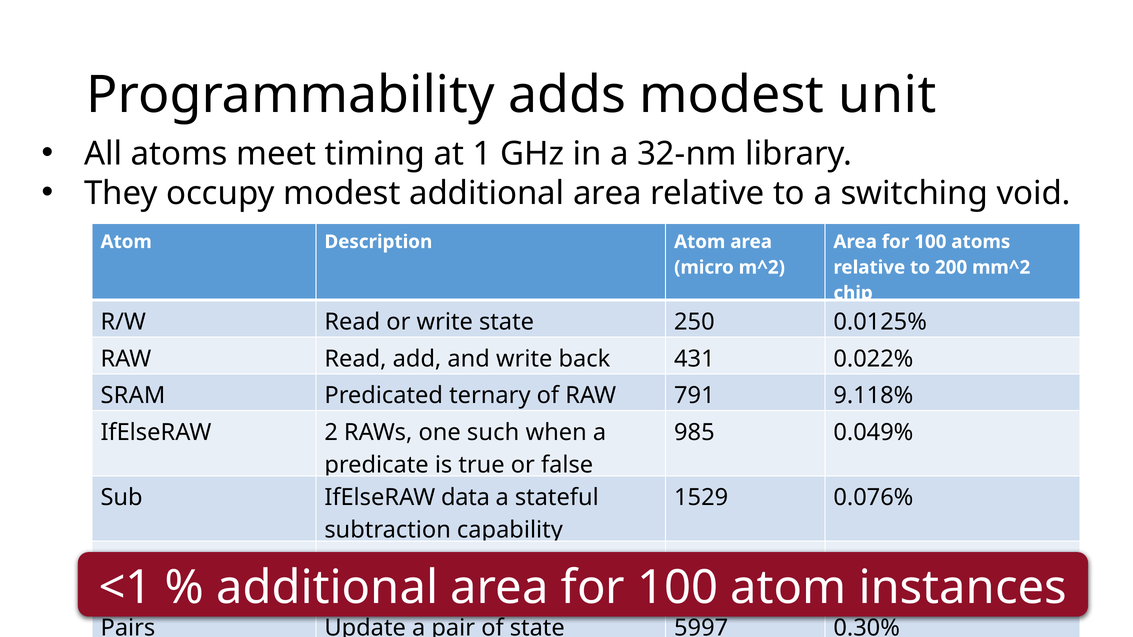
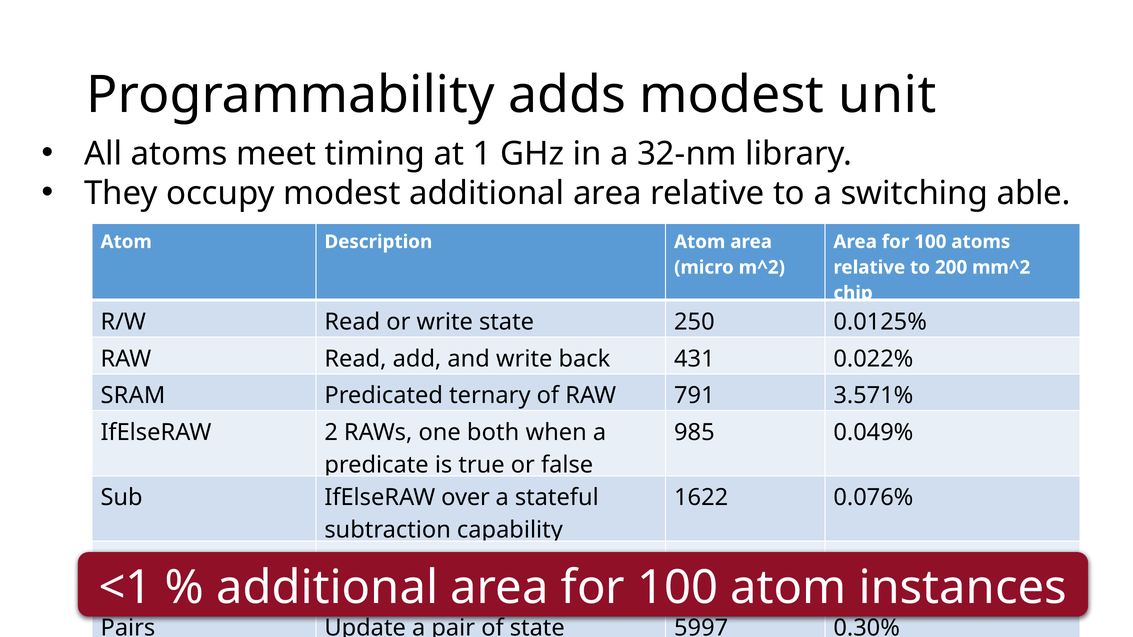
void: void -> able (1034, 193)
9.118%: 9.118% -> 3.571% (873, 396)
such: such -> both (493, 433)
data: data -> over (465, 498)
1529: 1529 -> 1622 (701, 498)
